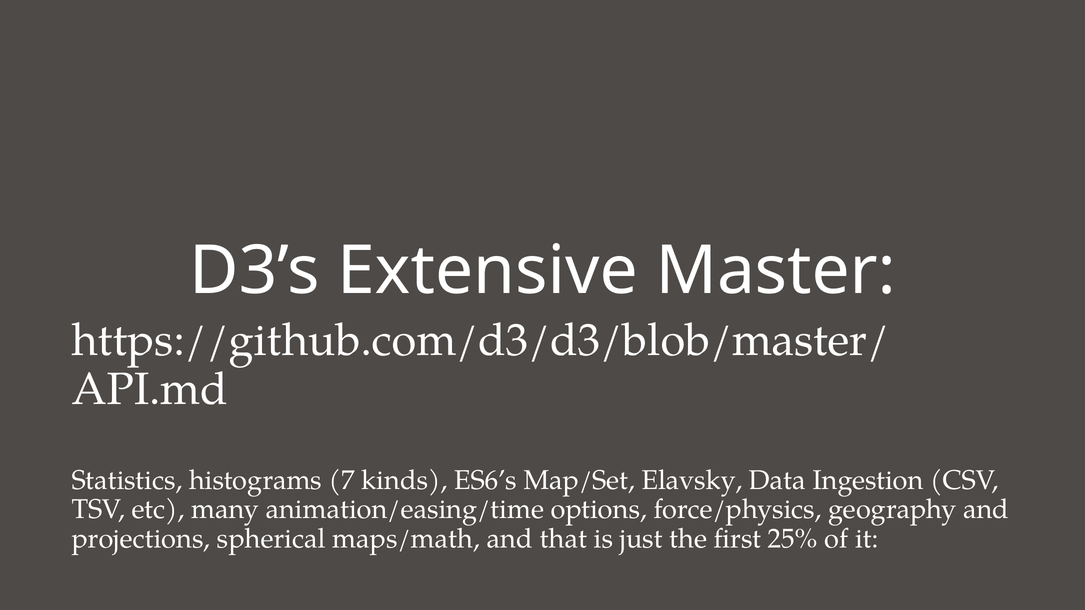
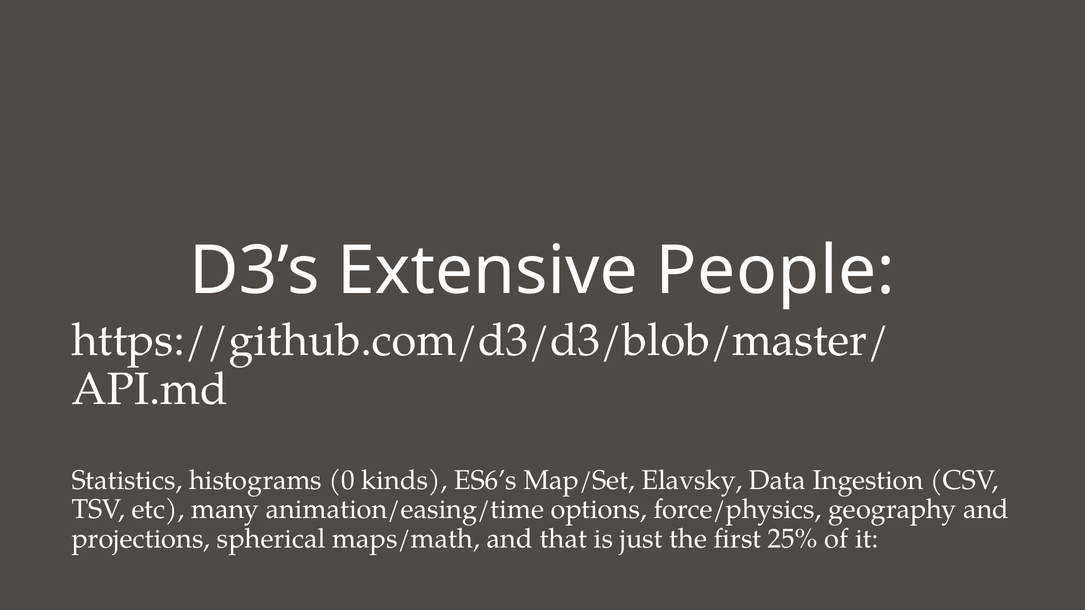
Master: Master -> People (775, 271)
7: 7 -> 0 (342, 480)
